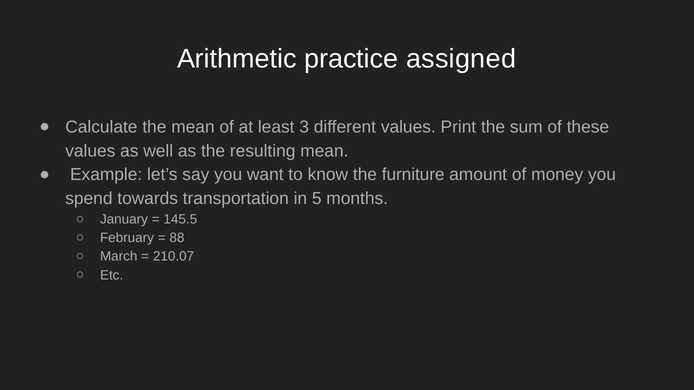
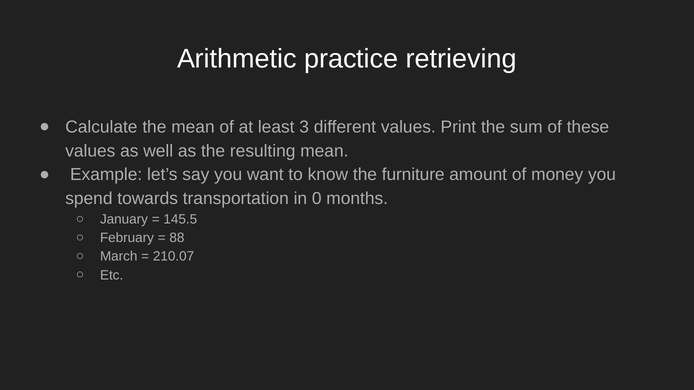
assigned: assigned -> retrieving (461, 59)
5: 5 -> 0 (317, 199)
